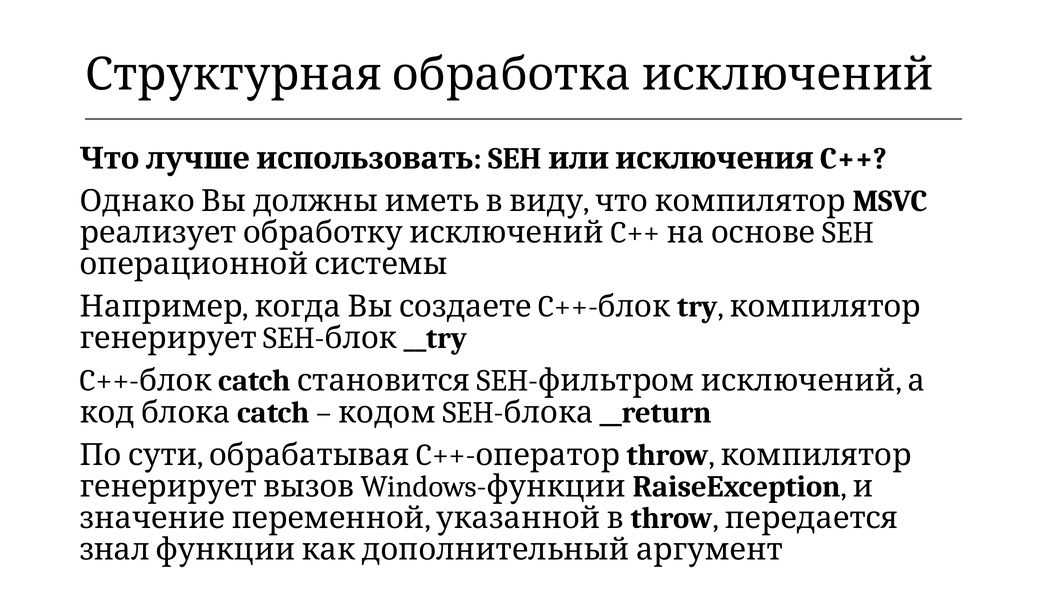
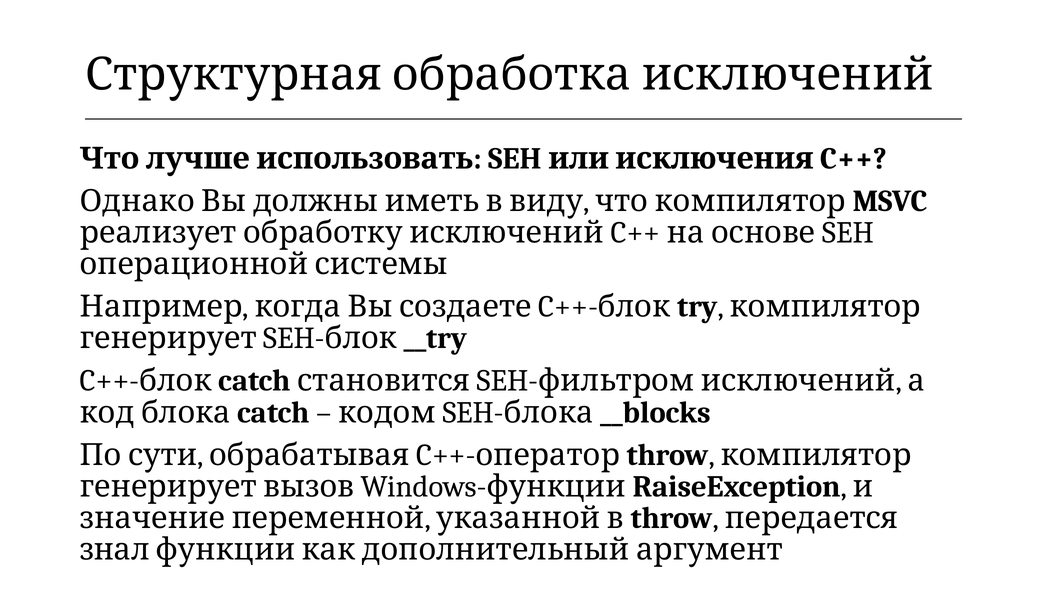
__return: __return -> __blocks (656, 412)
